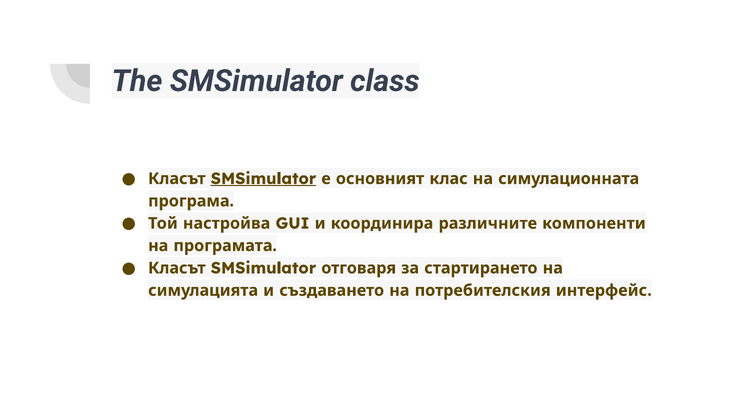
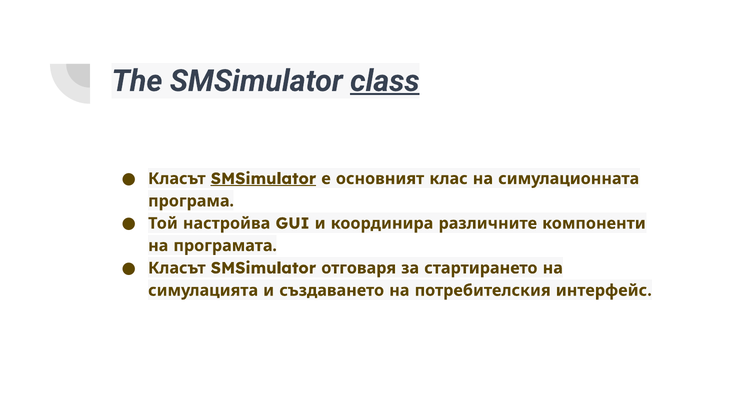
class underline: none -> present (385, 81)
